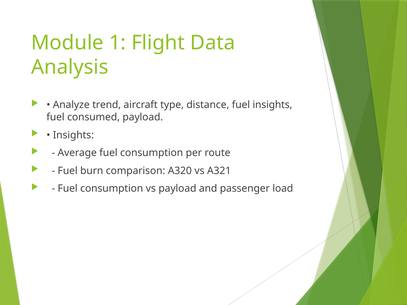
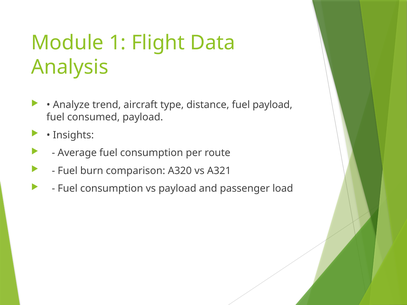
fuel insights: insights -> payload (272, 105)
